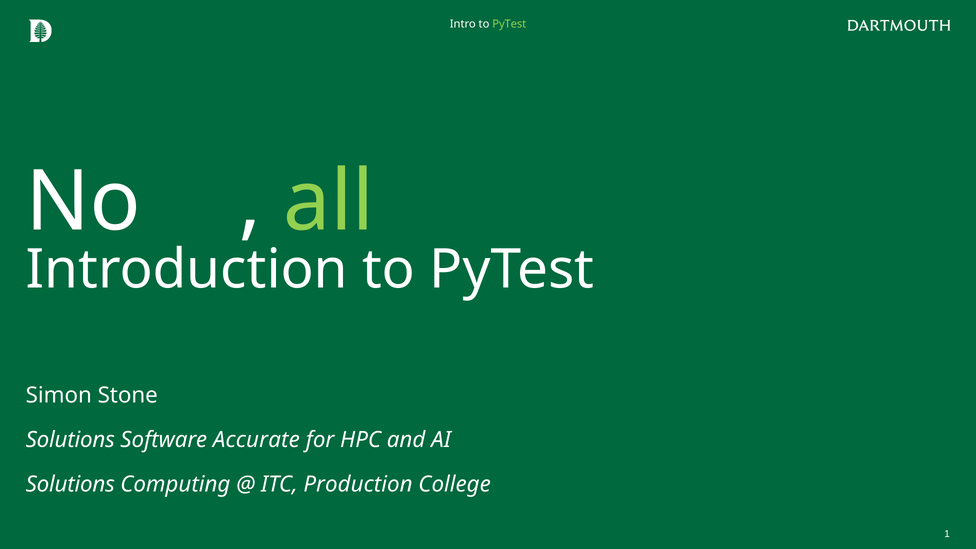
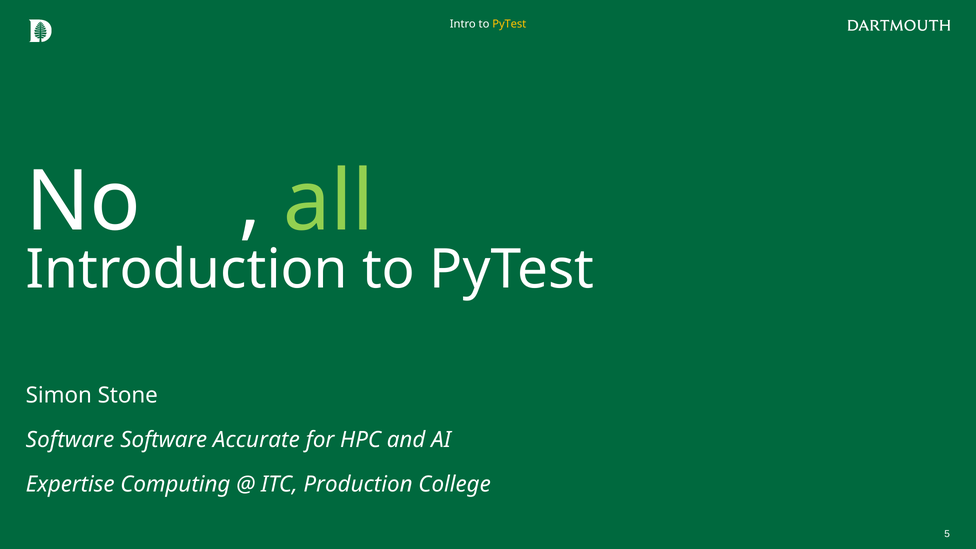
PyTest colour: light green -> yellow (509, 24)
Solutions: Solutions -> Software (70, 440)
Solutions: Solutions -> Expertise (70, 484)
1: 1 -> 5 (947, 534)
